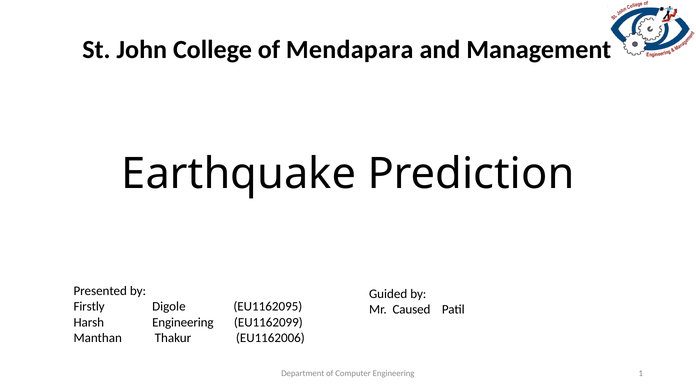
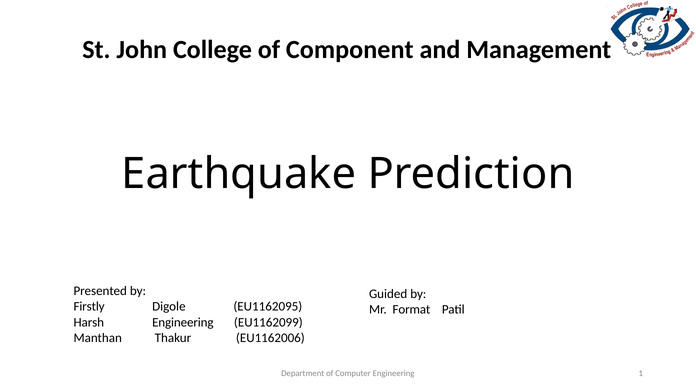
Mendapara: Mendapara -> Component (350, 50)
Caused: Caused -> Format (411, 310)
